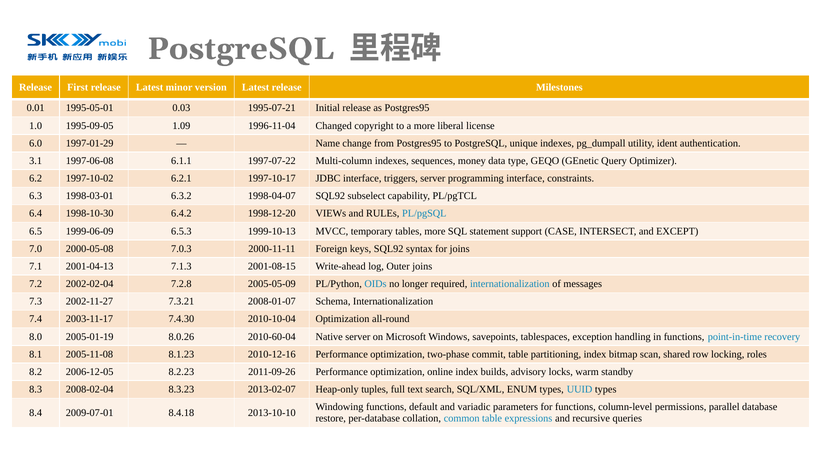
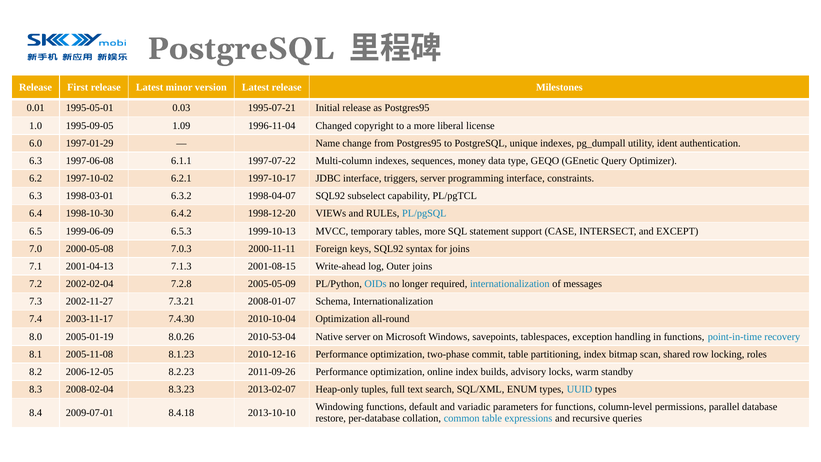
3.1: 3.1 -> 6.3 (36, 161)
2010-60-04: 2010-60-04 -> 2010-53-04 (272, 337)
